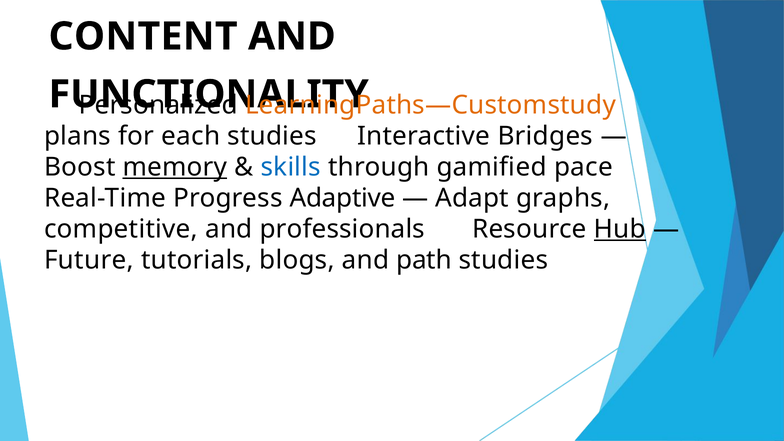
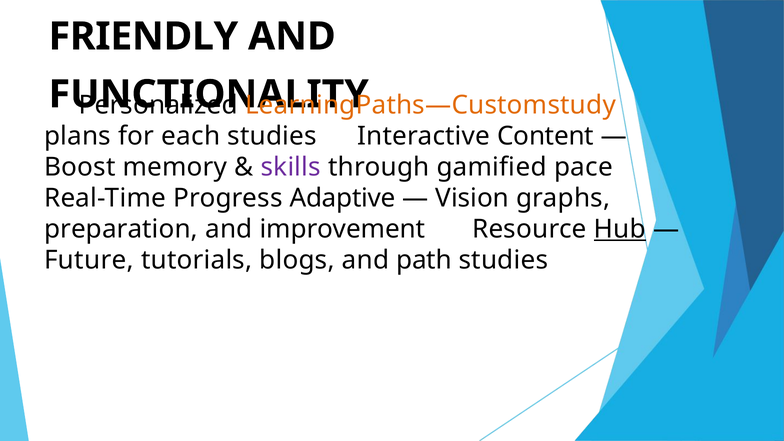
CONTENT: CONTENT -> FRIENDLY (143, 37)
Bridges: Bridges -> Content (546, 136)
memory underline: present -> none (175, 167)
skills colour: blue -> purple (291, 167)
Adapt: Adapt -> Vision (472, 198)
competitive: competitive -> preparation (121, 229)
professionals: professionals -> improvement (342, 229)
